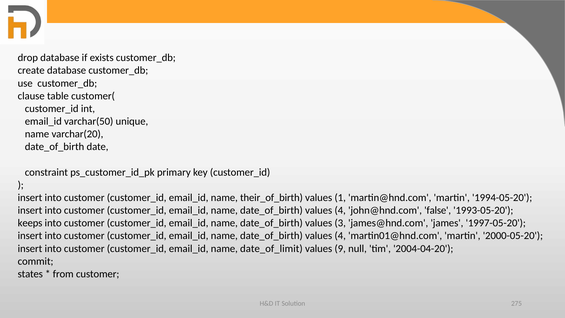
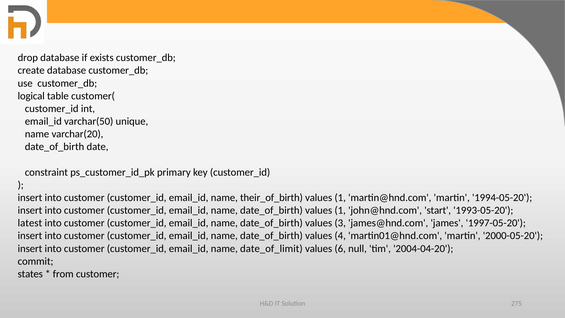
clause: clause -> logical (31, 96)
4: 4 -> 1 (340, 210)
false: false -> start (438, 210)
keeps: keeps -> latest (30, 223)
9: 9 -> 6 (340, 248)
